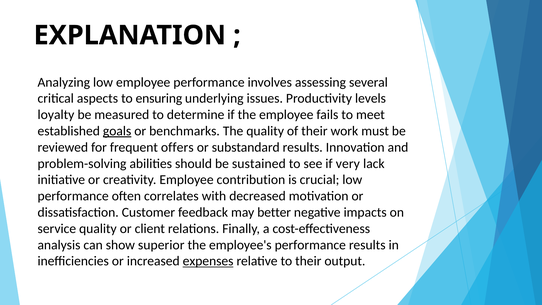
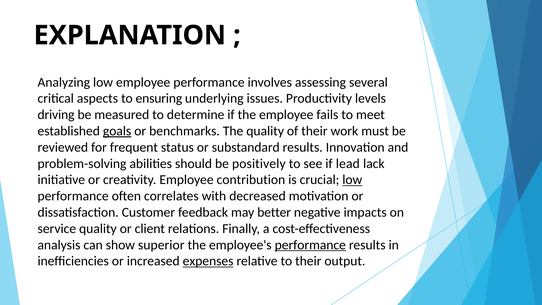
loyalty: loyalty -> driving (56, 115)
offers: offers -> status (177, 147)
sustained: sustained -> positively (259, 164)
very: very -> lead (348, 164)
low underline: none -> present (352, 180)
performance underline: none -> present (310, 245)
